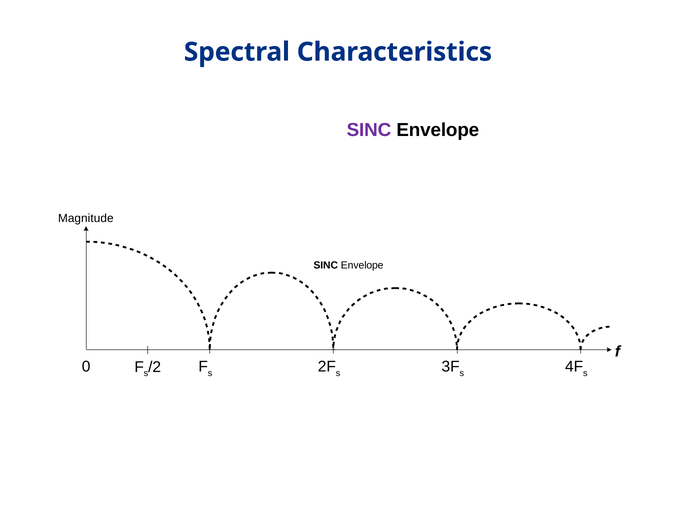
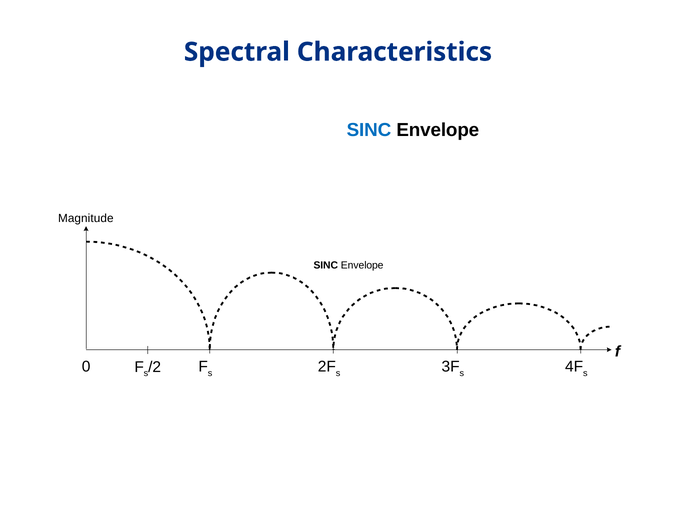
SINC colour: purple -> blue (369, 130)
